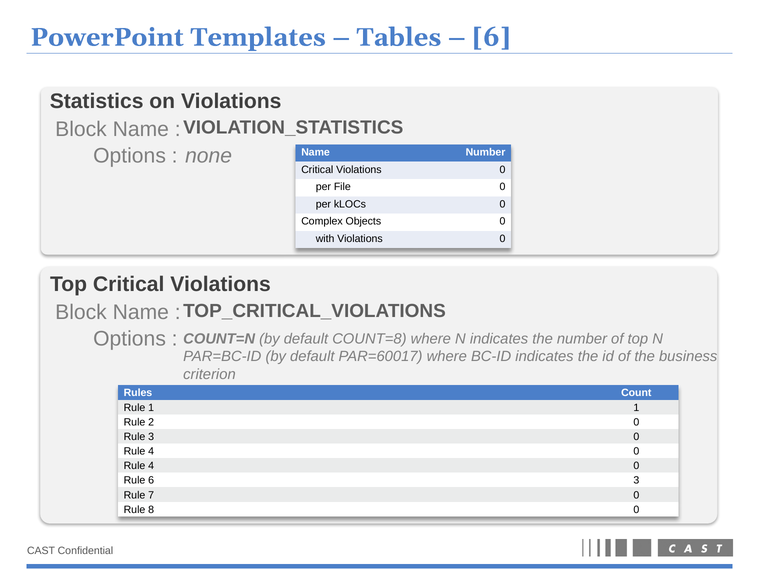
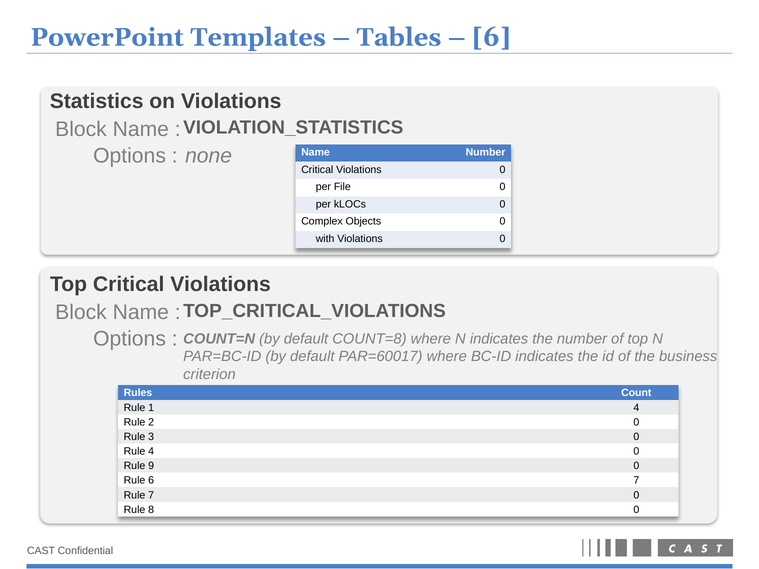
1 1: 1 -> 4 (636, 408)
4: 4 -> 9 (151, 466)
6 3: 3 -> 7 (636, 481)
